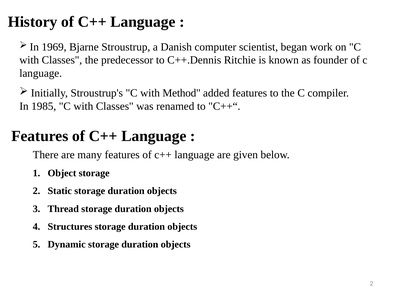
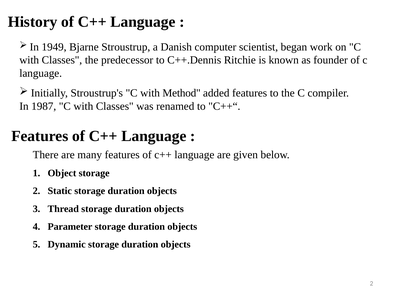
1969: 1969 -> 1949 (54, 47)
1985: 1985 -> 1987 (44, 107)
Structures: Structures -> Parameter (70, 227)
